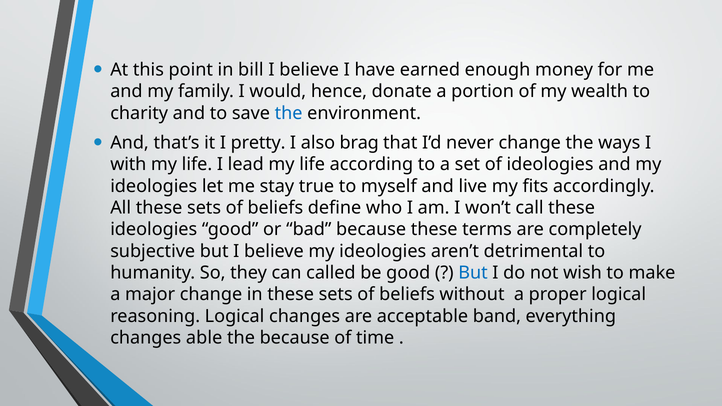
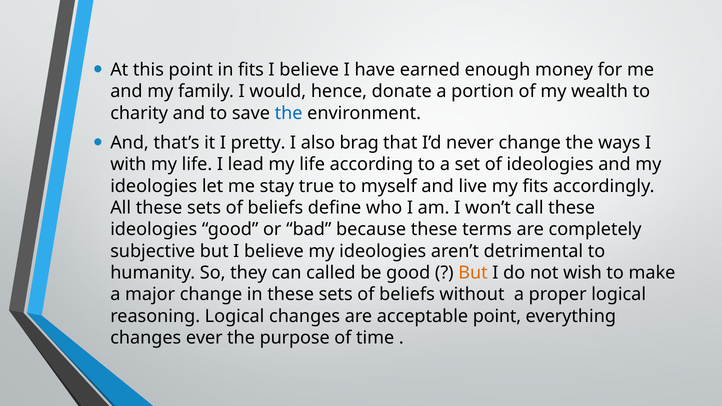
in bill: bill -> fits (251, 70)
But colour: blue -> orange (473, 273)
acceptable band: band -> point (497, 316)
able: able -> ever (204, 338)
the because: because -> purpose (295, 338)
